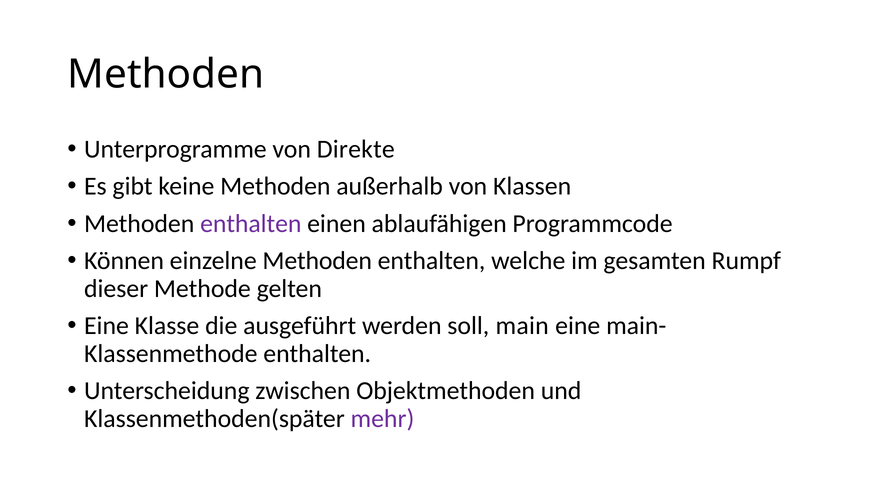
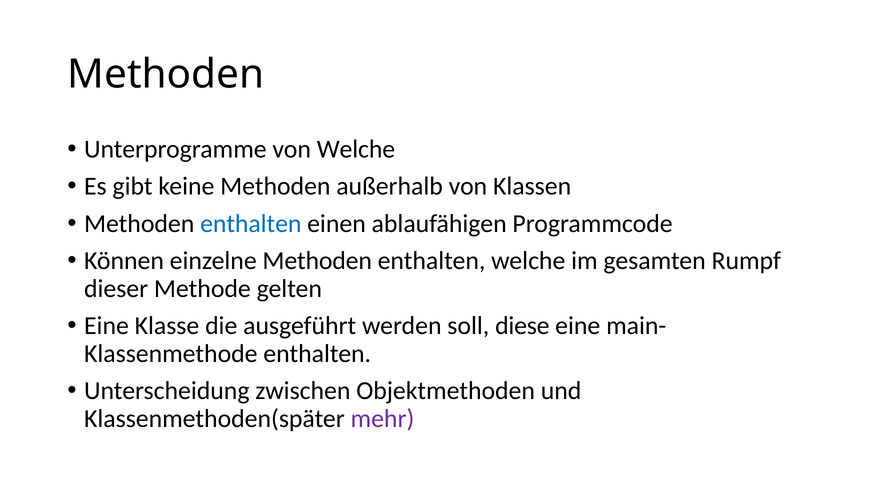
von Direkte: Direkte -> Welche (356, 149)
enthalten colour: purple -> blue (251, 223)
main: main -> diese (522, 326)
